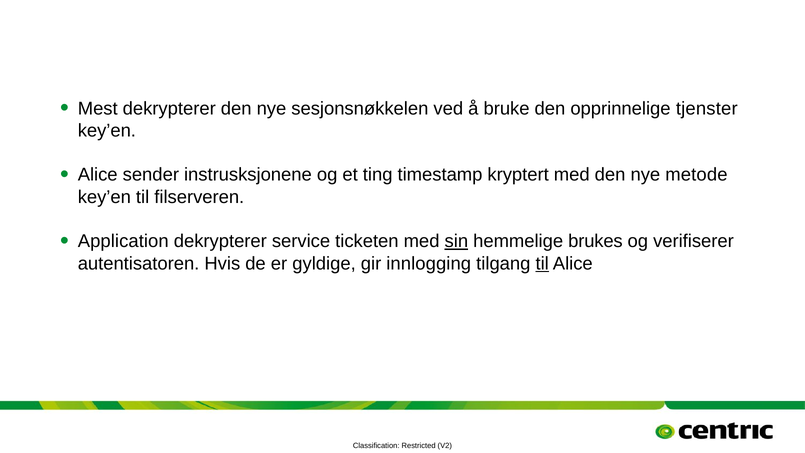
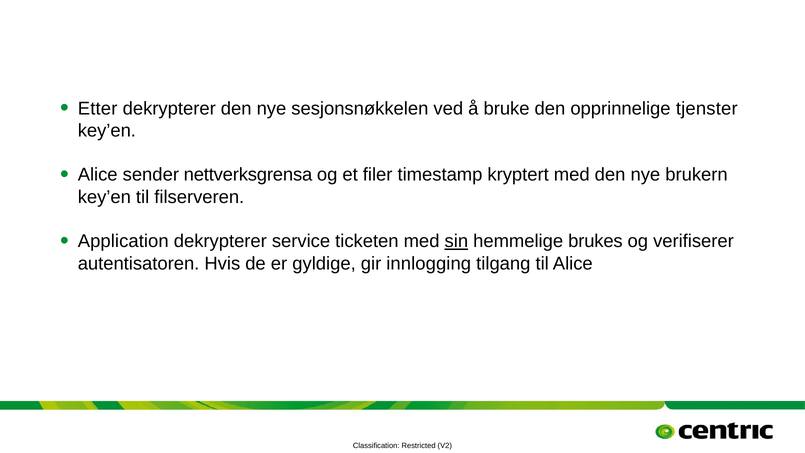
Mest: Mest -> Etter (98, 108)
instrusksjonene: instrusksjonene -> nettverksgrensa (248, 175)
ting: ting -> filer (378, 175)
metode: metode -> brukern (696, 175)
til underline: present -> none (542, 263)
